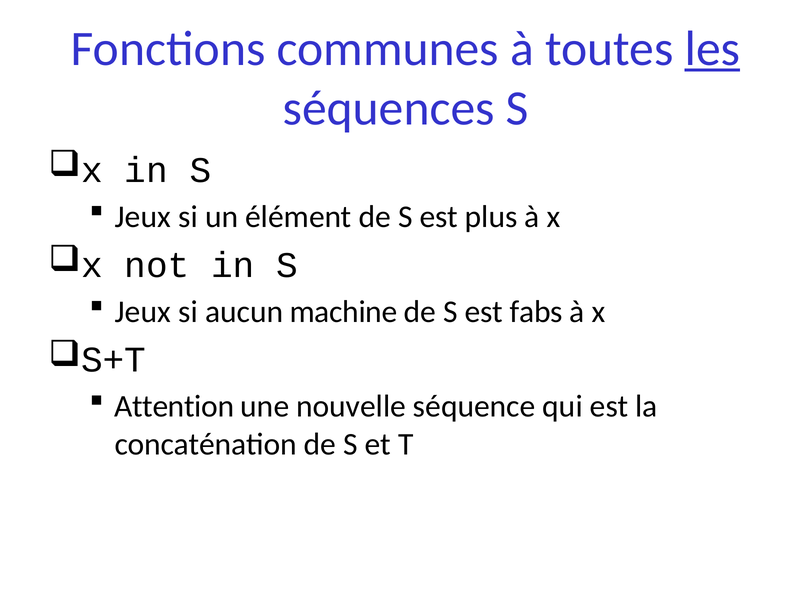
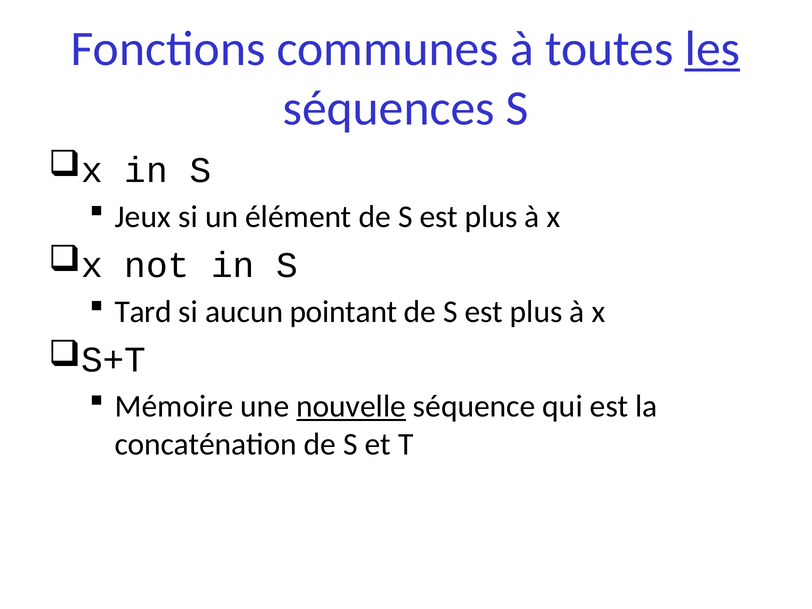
Jeux: Jeux -> Tard (143, 312)
machine: machine -> pointant (344, 312)
fabs: fabs -> plus (536, 312)
Attention: Attention -> Mémoire (174, 407)
nouvelle underline: none -> present (351, 407)
